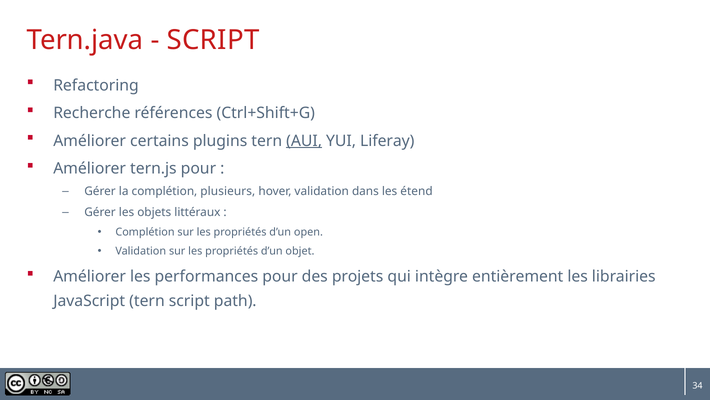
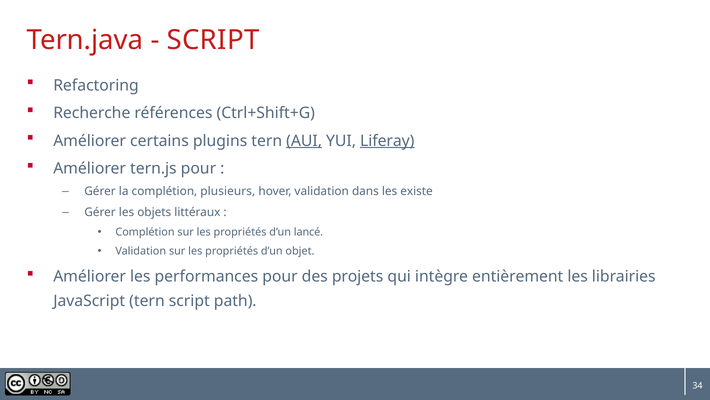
Liferay underline: none -> present (387, 141)
étend: étend -> existe (417, 191)
open: open -> lancé (308, 232)
